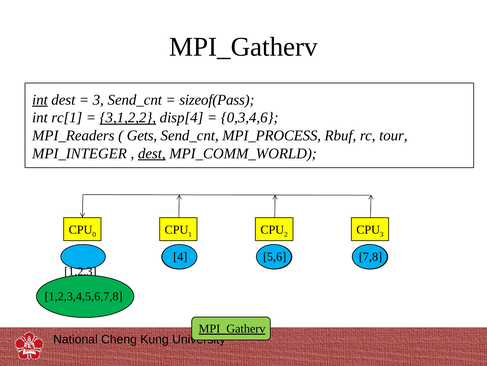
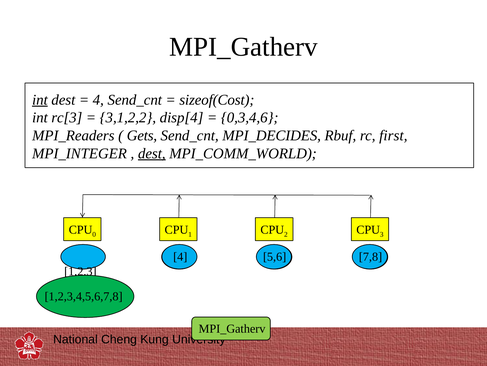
3: 3 -> 4 (98, 100)
sizeof(Pass: sizeof(Pass -> sizeof(Cost (217, 100)
rc[1: rc[1 -> rc[3 (67, 117)
3,1,2,2 underline: present -> none (128, 117)
MPI_PROCESS: MPI_PROCESS -> MPI_DECIDES (272, 135)
tour: tour -> first (393, 135)
MPI_Gatherv underline: present -> none (232, 328)
